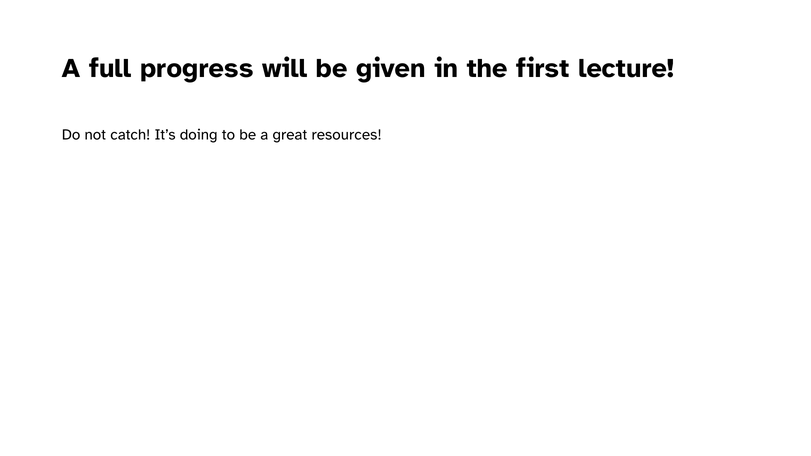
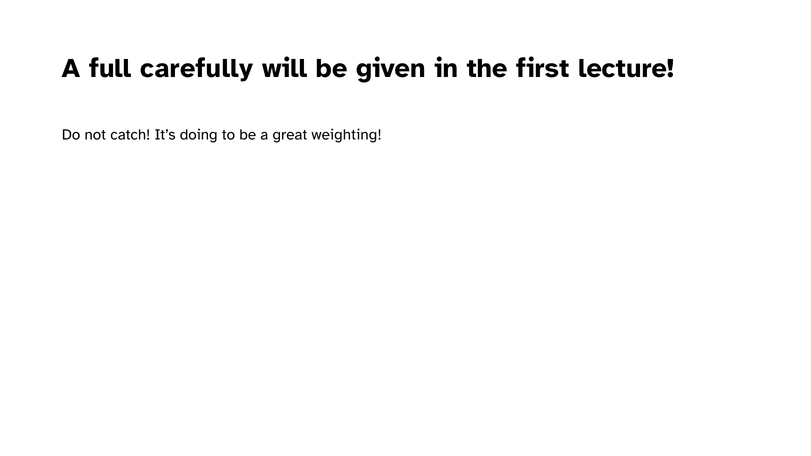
progress: progress -> carefully (197, 68)
resources: resources -> weighting (347, 135)
